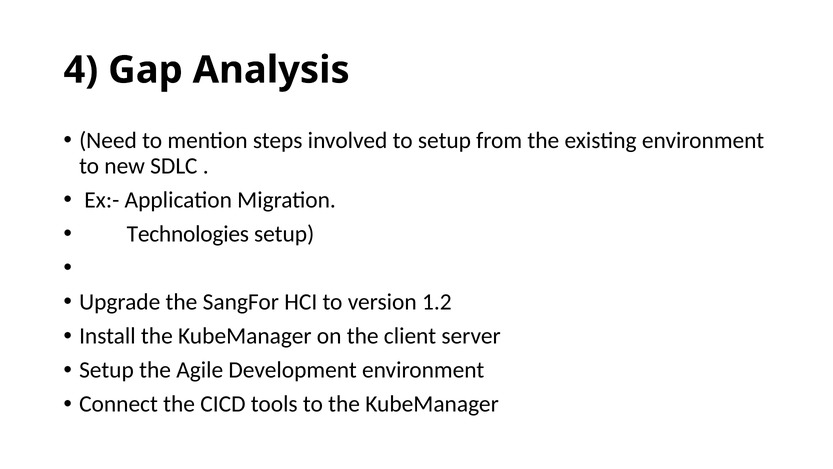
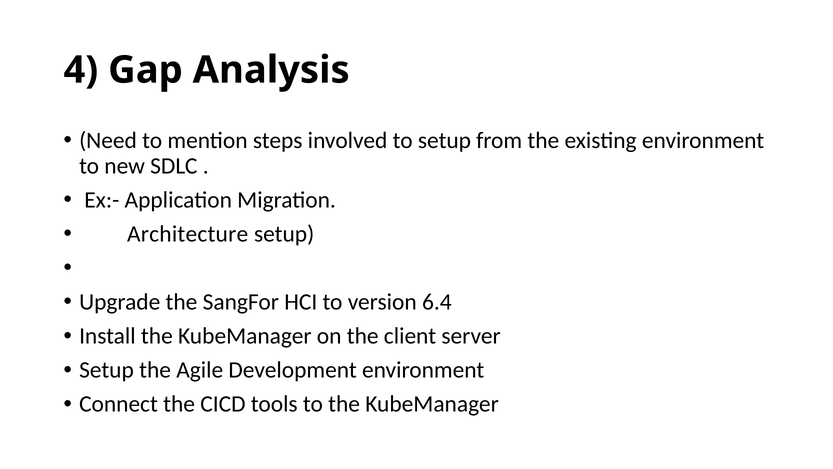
Technologies: Technologies -> Architecture (188, 234)
1.2: 1.2 -> 6.4 (437, 302)
